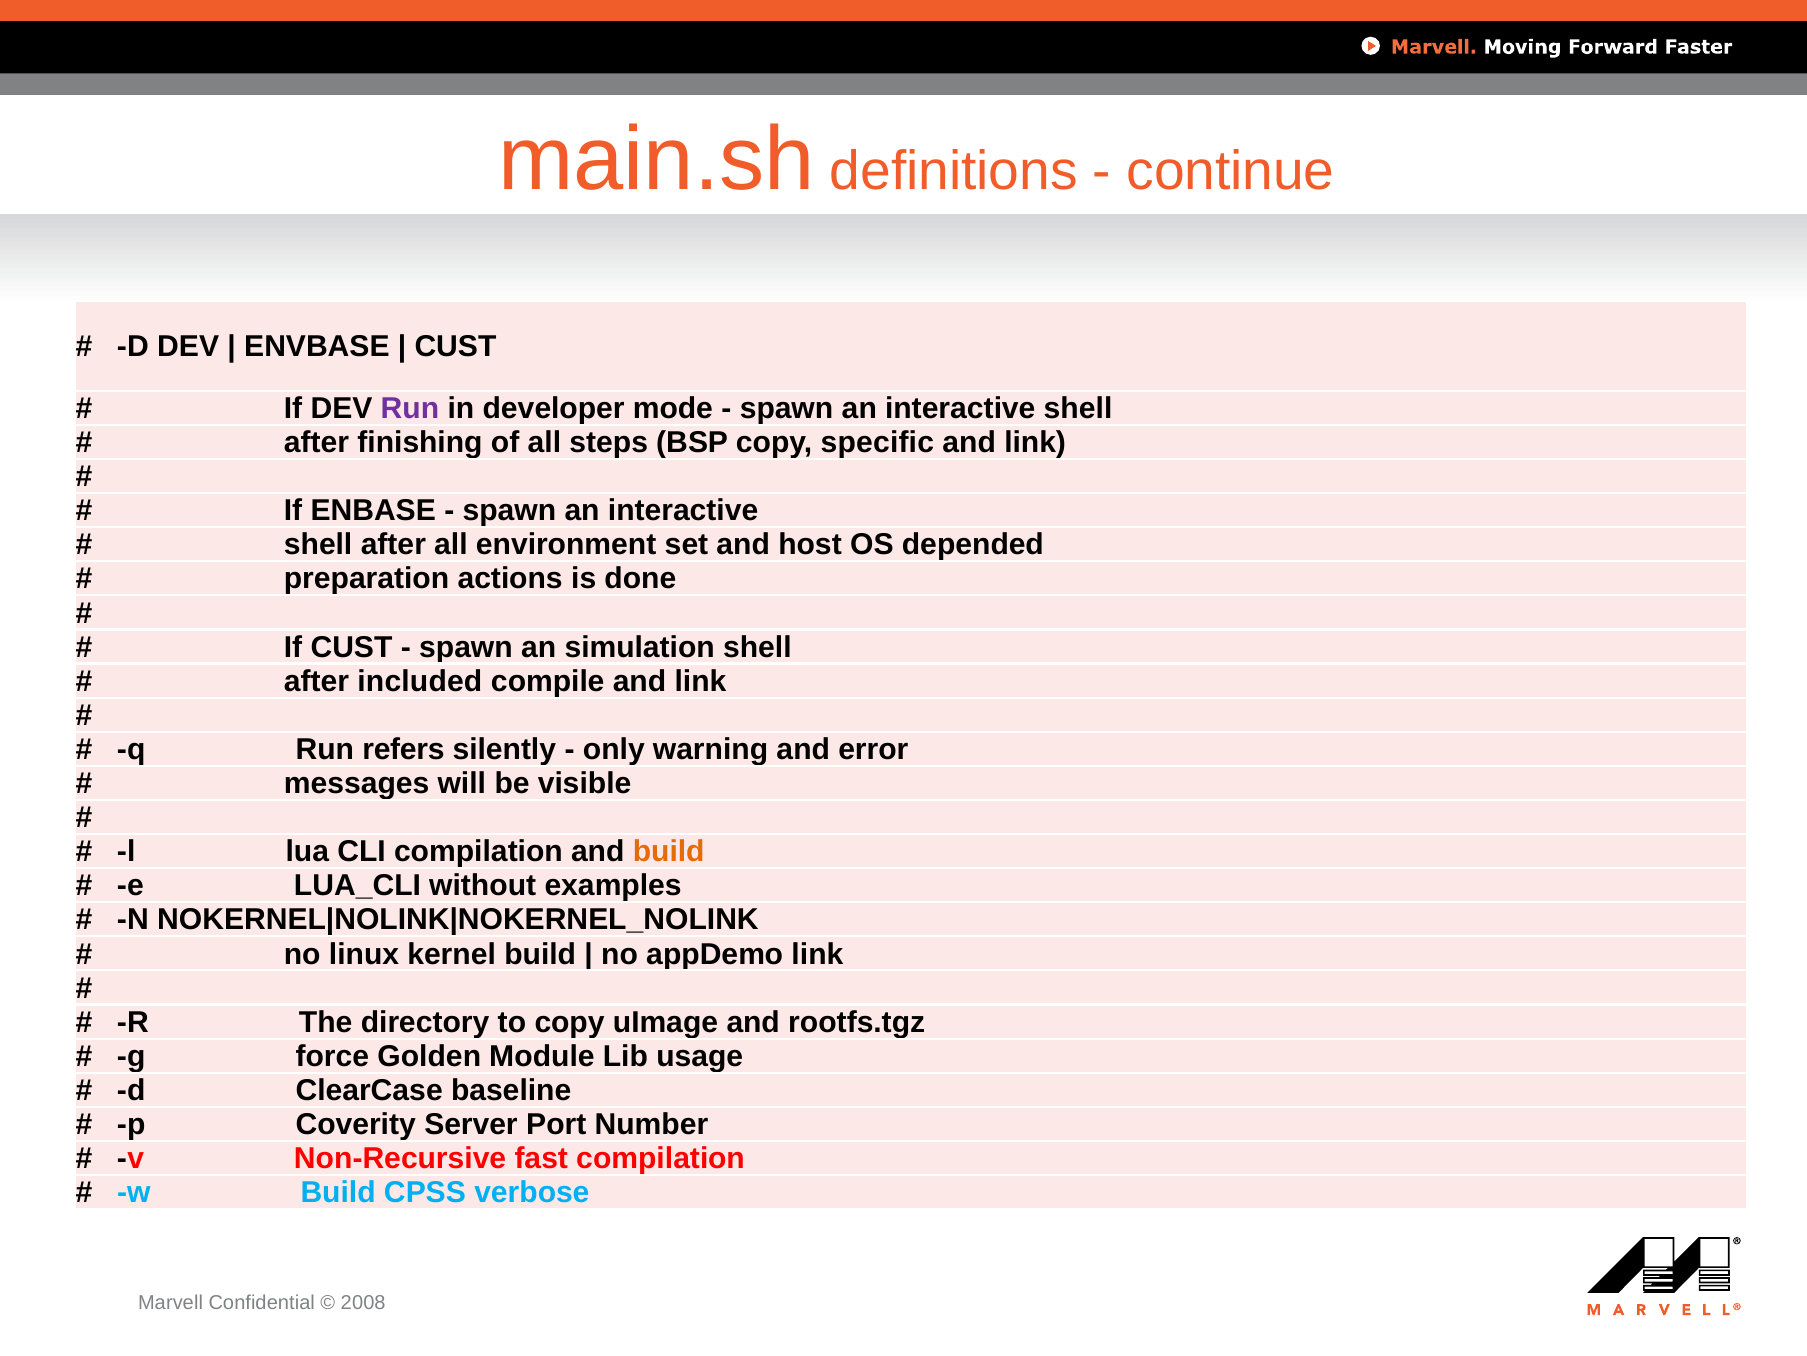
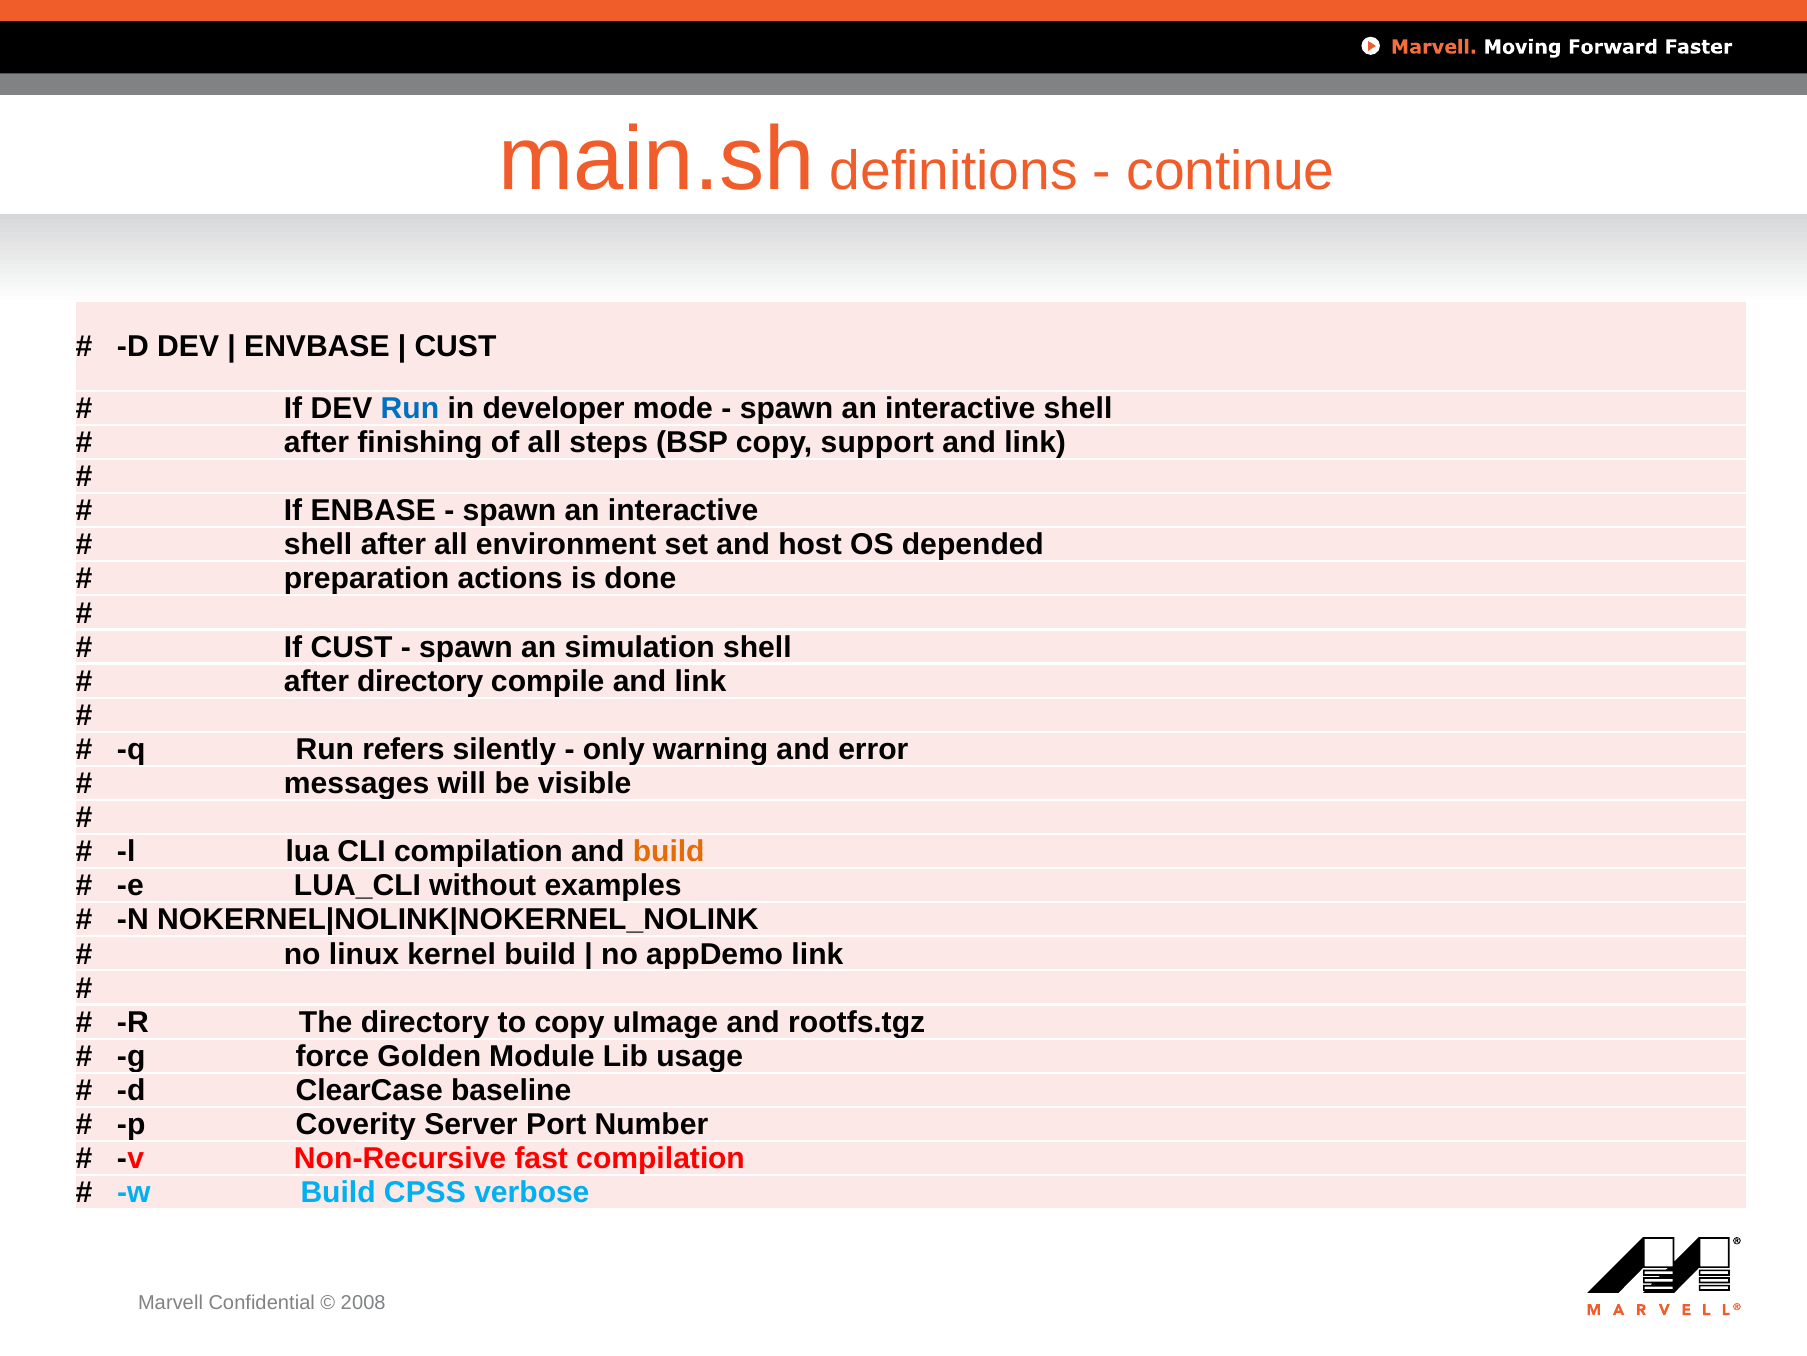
Run colour: purple -> blue (410, 408)
specific: specific -> support (877, 442)
after included: included -> directory (420, 681)
